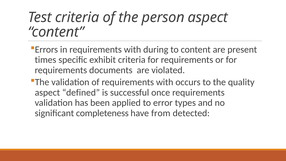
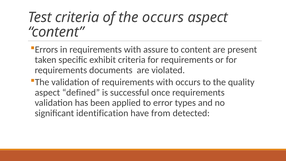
the person: person -> occurs (163, 17)
during: during -> assure (156, 49)
times: times -> taken (46, 60)
completeness: completeness -> identification (102, 113)
